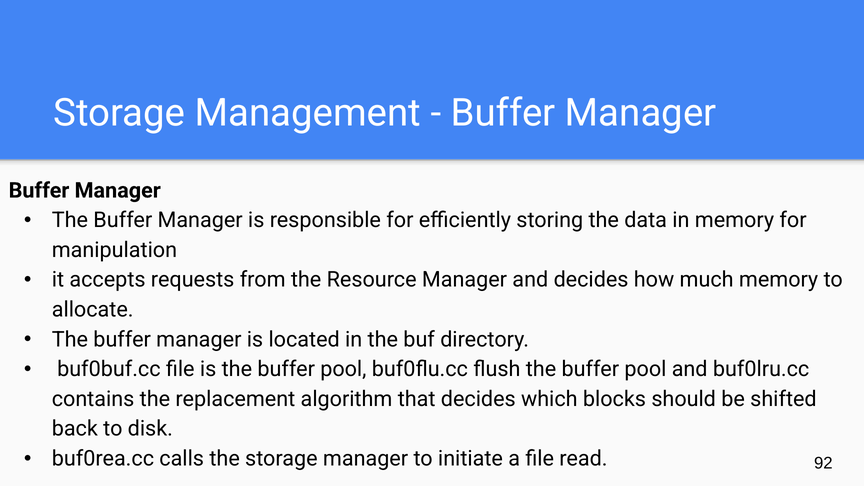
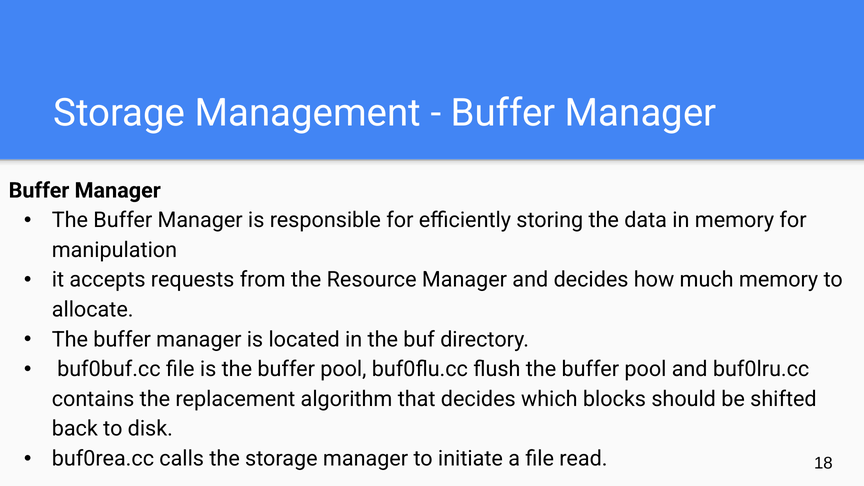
92: 92 -> 18 (823, 463)
